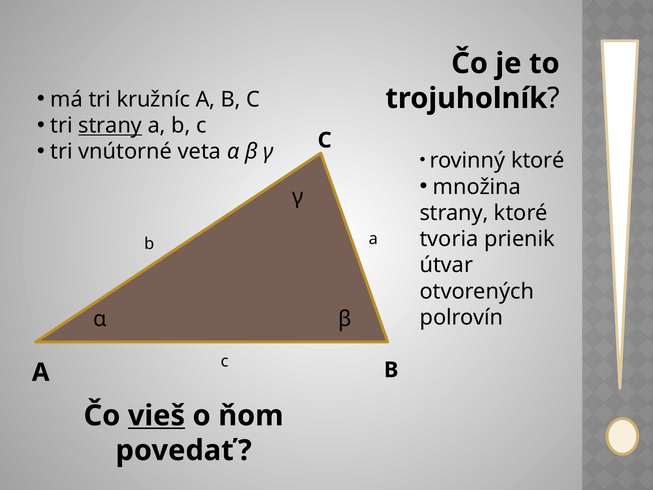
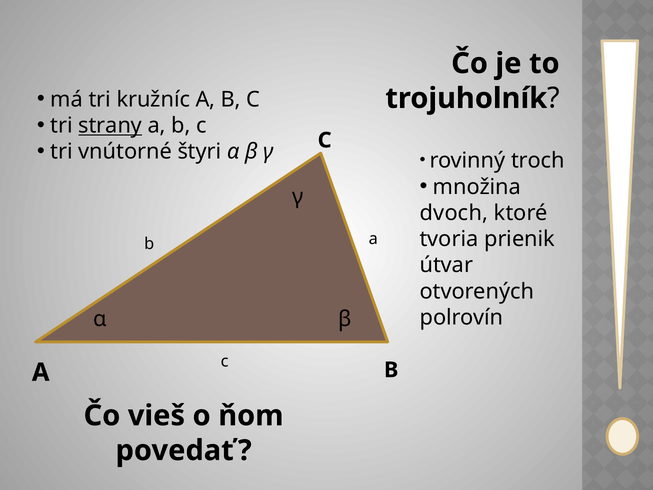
veta: veta -> štyri (199, 152)
rovinný ktoré: ktoré -> troch (538, 161)
strany: strany -> dvoch (454, 213)
vieš underline: present -> none (156, 415)
